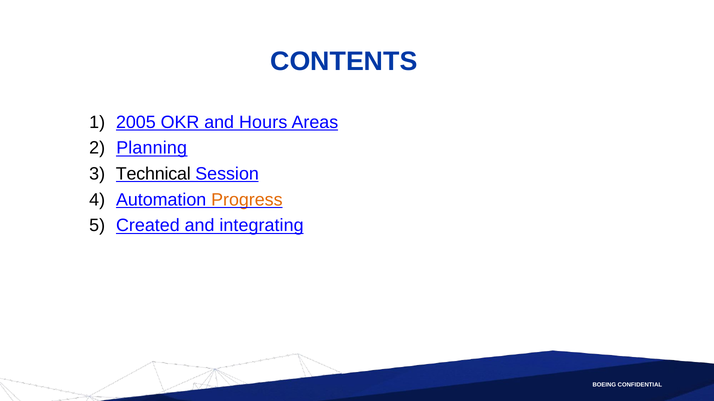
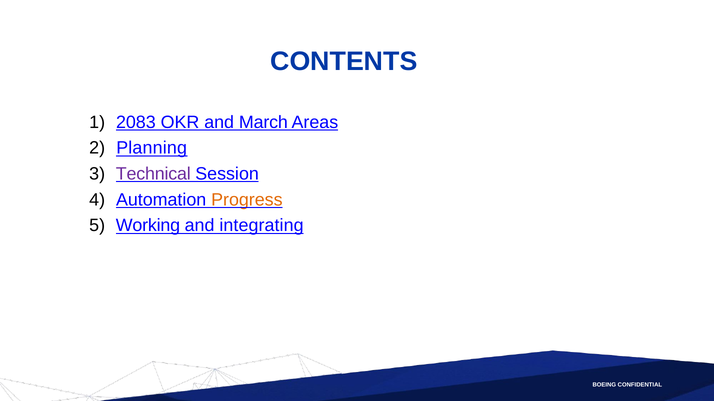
2005: 2005 -> 2083 (136, 122)
Hours: Hours -> March (263, 122)
Technical colour: black -> purple (153, 174)
Created: Created -> Working (148, 226)
